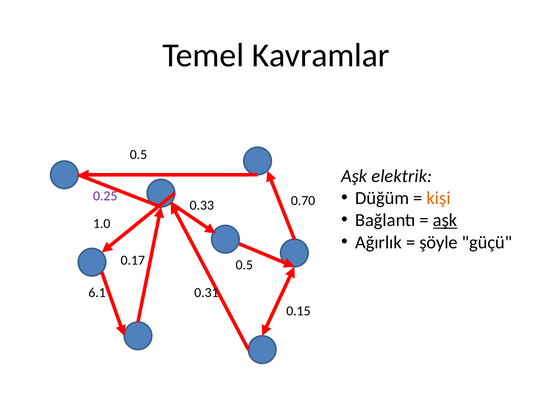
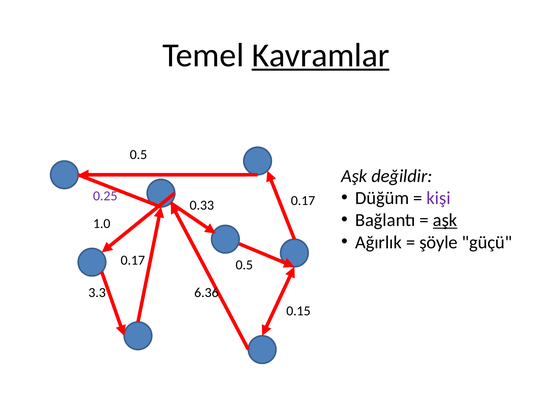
Kavramlar underline: none -> present (321, 55)
elektrik: elektrik -> değildir (402, 176)
kişi colour: orange -> purple (439, 198)
0.33 0.70: 0.70 -> 0.17 (303, 201)
6.1: 6.1 -> 3.3 (97, 293)
0.31: 0.31 -> 6.36 (206, 293)
